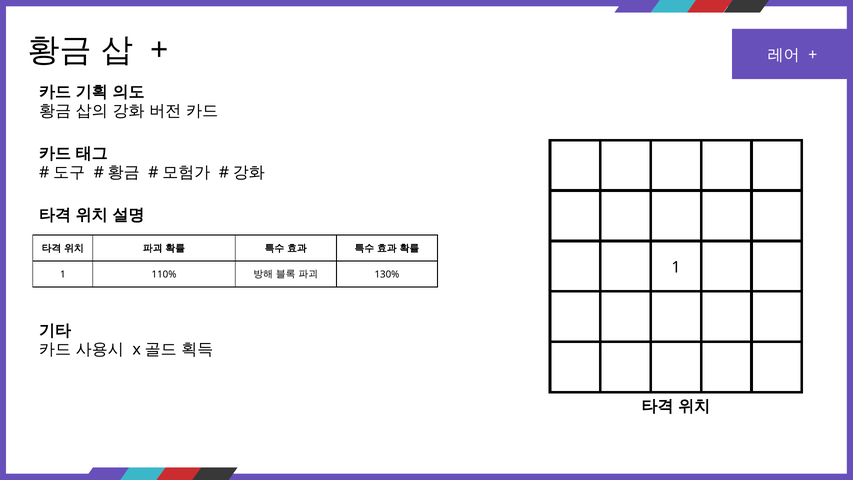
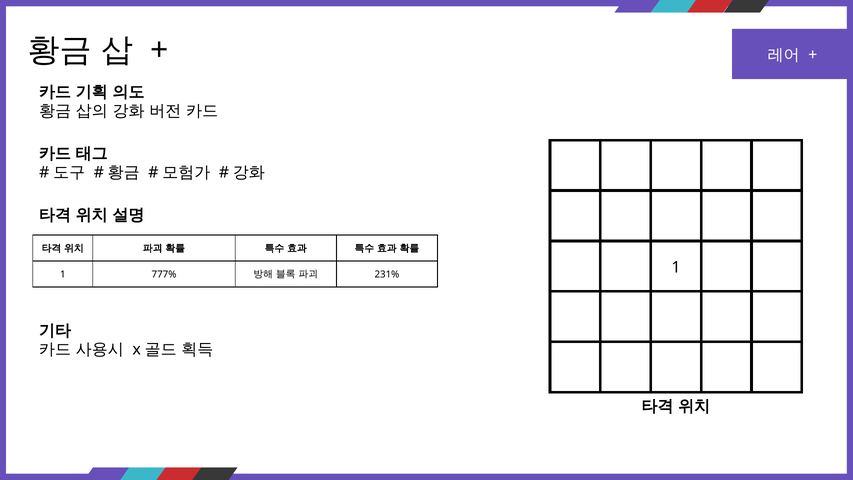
110%: 110% -> 777% (164, 274)
130%: 130% -> 231% (387, 274)
